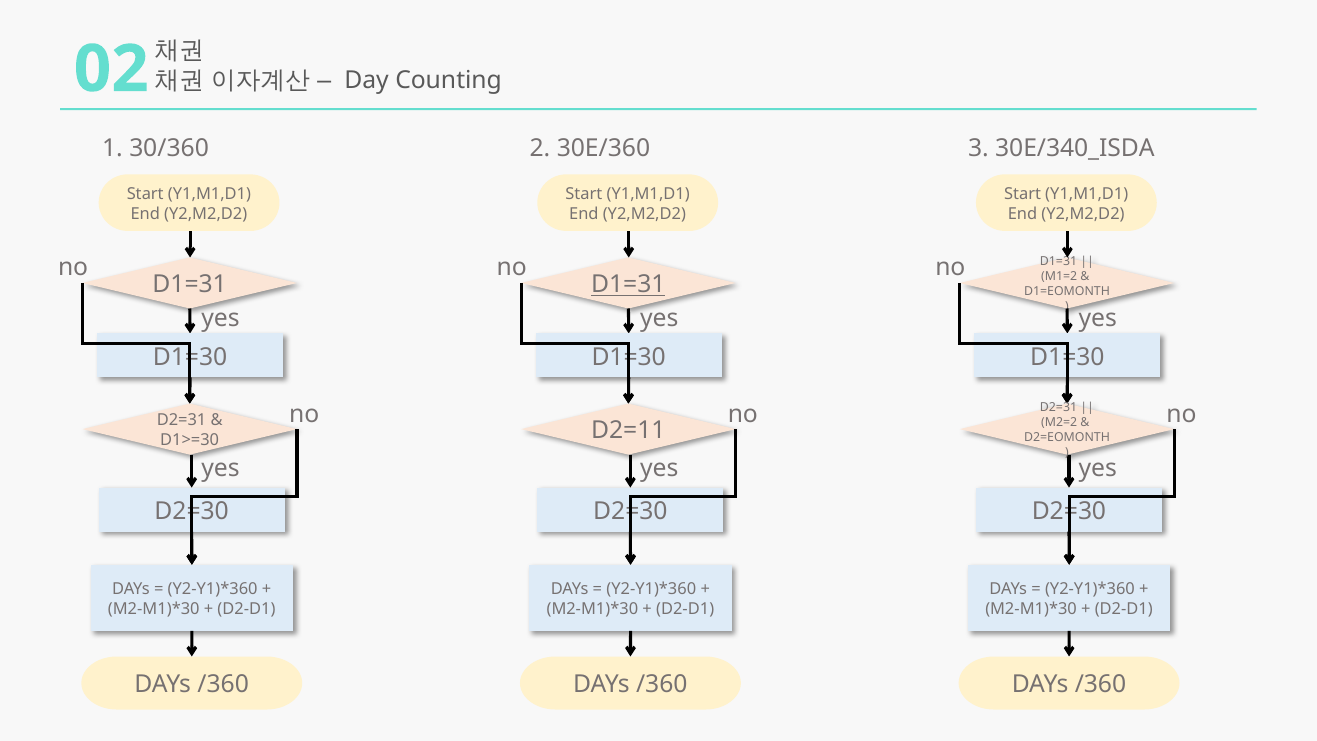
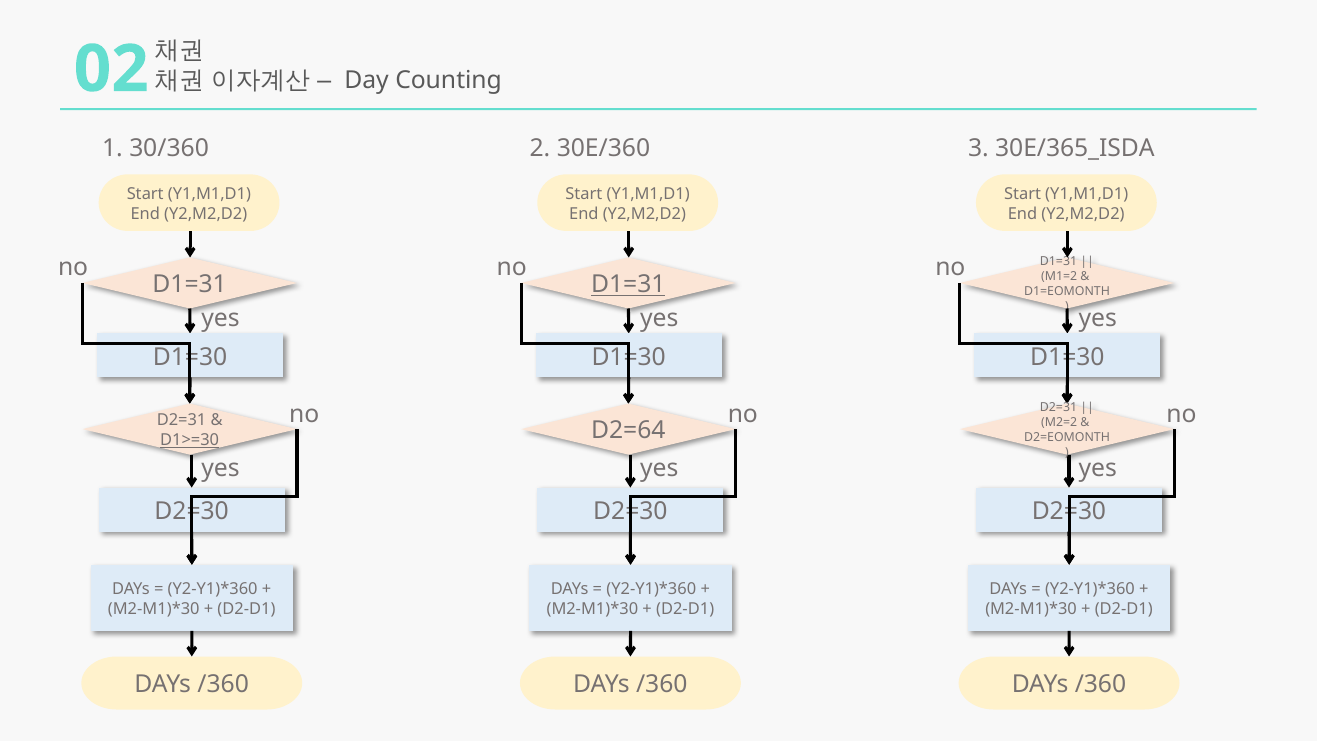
30E/340_ISDA: 30E/340_ISDA -> 30E/365_ISDA (1075, 148)
D2=11: D2=11 -> D2=64 (628, 431)
D1>=30 underline: none -> present (190, 440)
